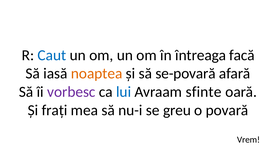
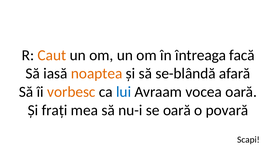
Caut colour: blue -> orange (52, 55)
se-povară: se-povară -> se-blândă (186, 74)
vorbesc colour: purple -> orange (71, 92)
sfinte: sfinte -> vocea (204, 92)
se greu: greu -> oară (177, 110)
Vrem: Vrem -> Scapi (248, 140)
